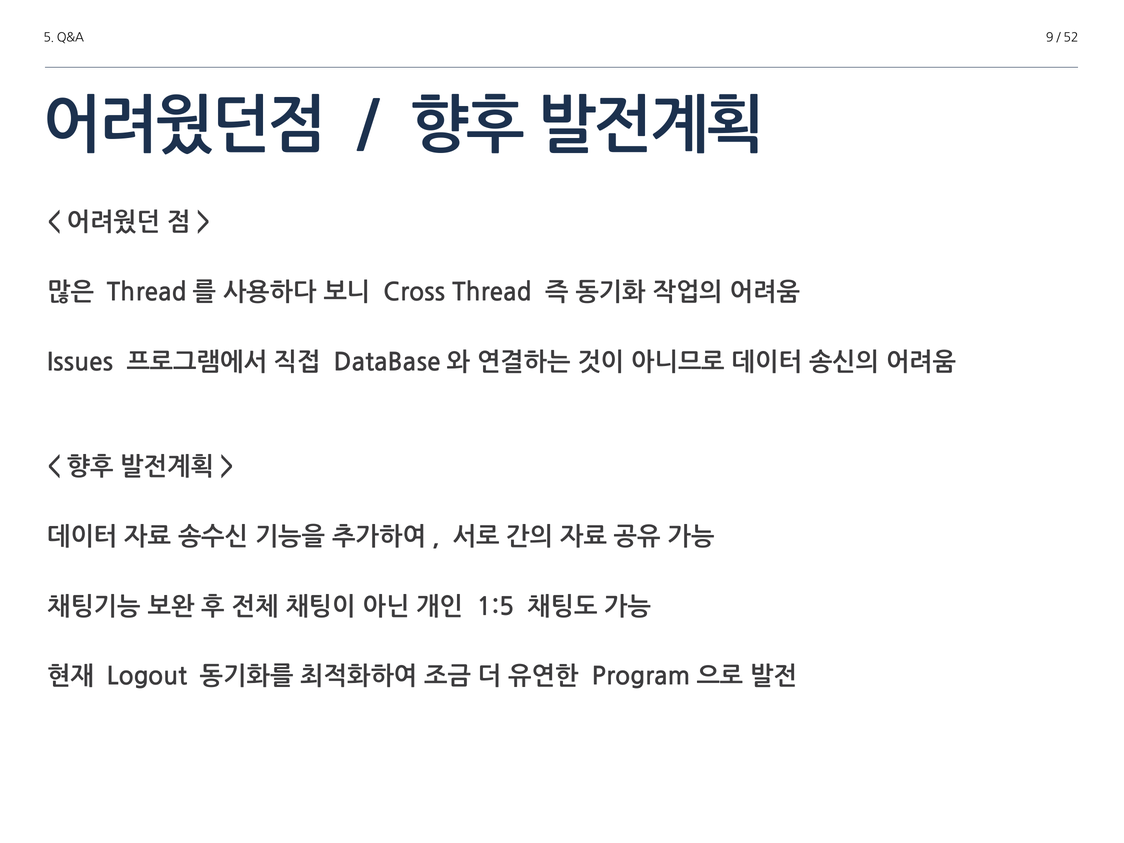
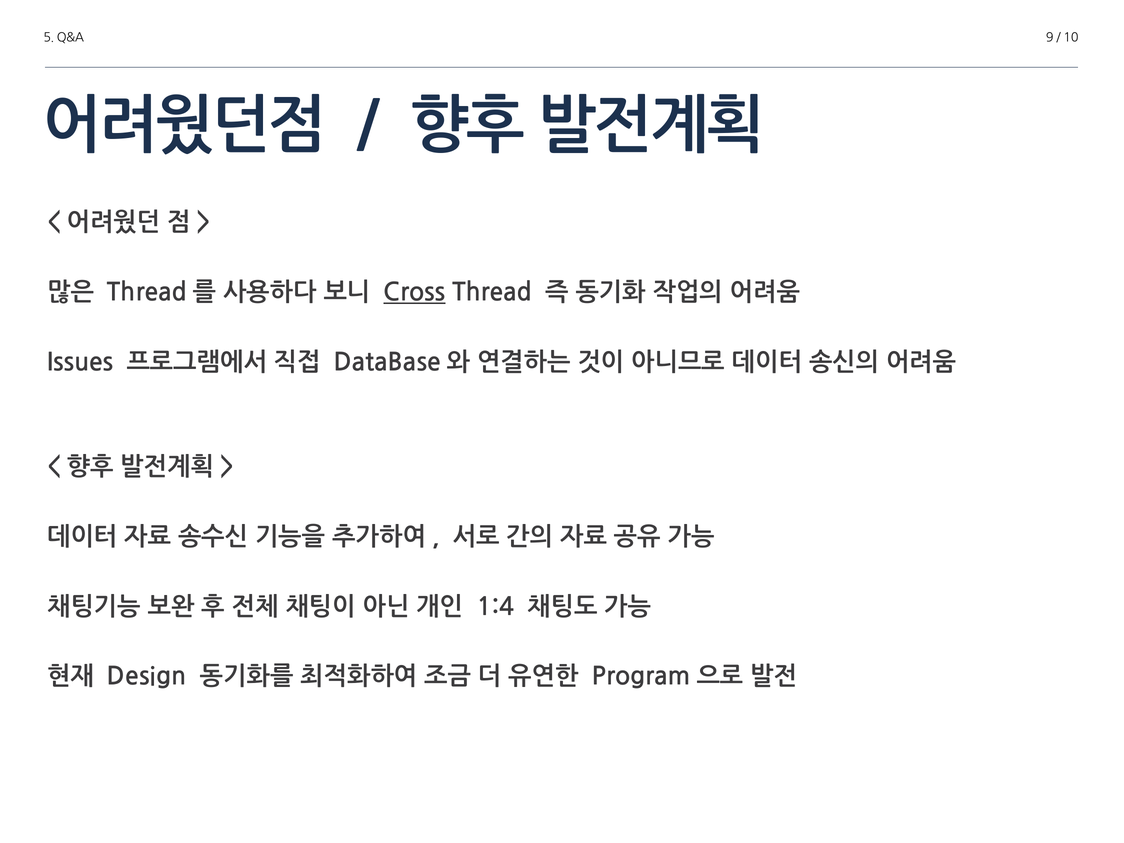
52: 52 -> 10 (1071, 38)
Cross underline: none -> present (414, 293)
1:5: 1:5 -> 1:4 (496, 607)
Logout: Logout -> Design (147, 677)
